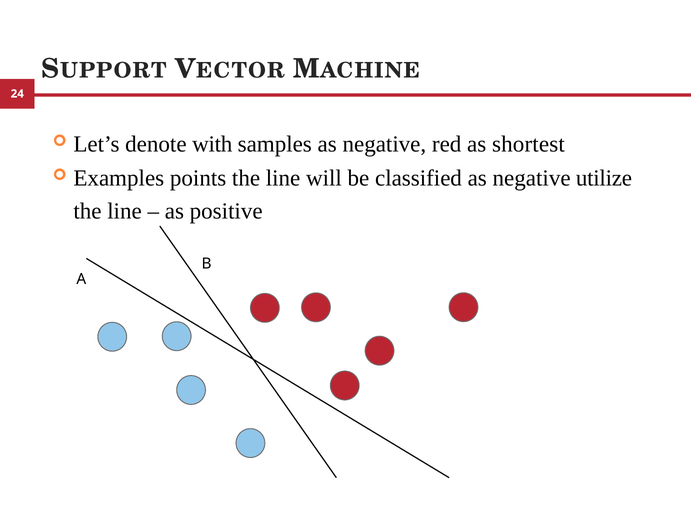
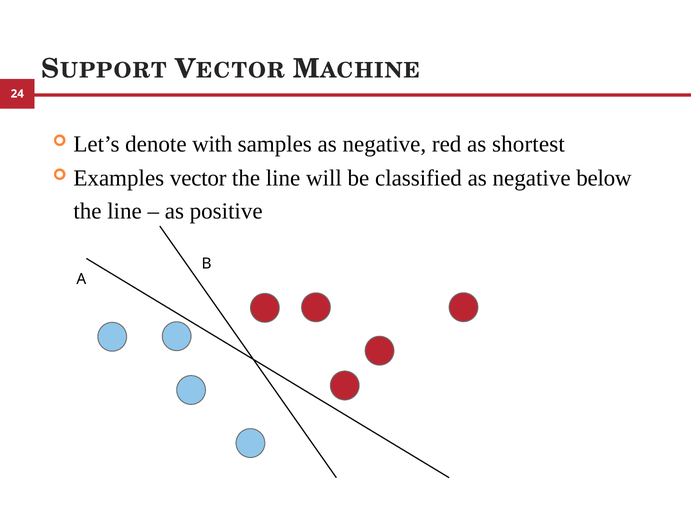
points: points -> vector (198, 178)
utilize: utilize -> below (604, 178)
